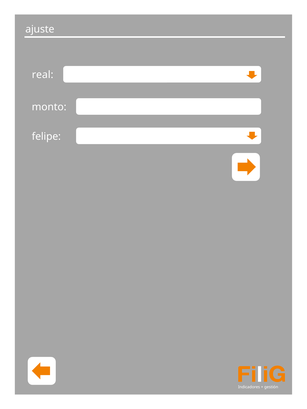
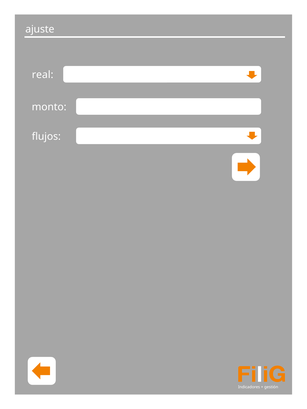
felipe: felipe -> flujos (46, 137)
